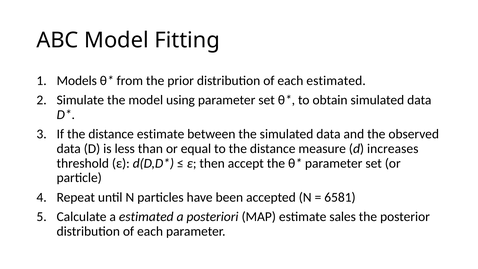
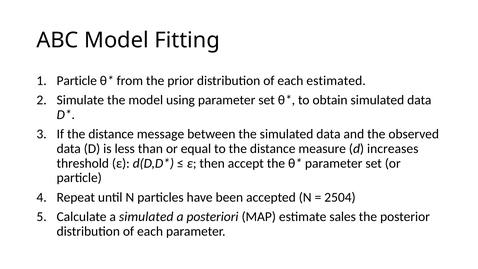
Models: Models -> Particle (77, 81)
distance estimate: estimate -> message (161, 134)
6581: 6581 -> 2504 (340, 197)
a estimated: estimated -> simulated (146, 217)
